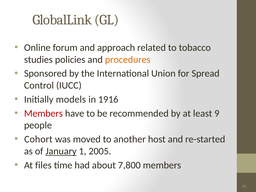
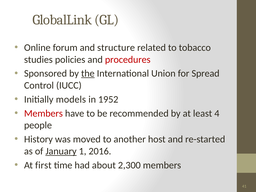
approach: approach -> structure (116, 48)
procedures colour: orange -> red (128, 60)
the underline: none -> present (88, 73)
1916: 1916 -> 1952 (108, 99)
9: 9 -> 4 (217, 113)
Cohort: Cohort -> History (38, 139)
2005: 2005 -> 2016 (100, 151)
files: files -> first (43, 165)
7,800: 7,800 -> 2,300 (129, 165)
